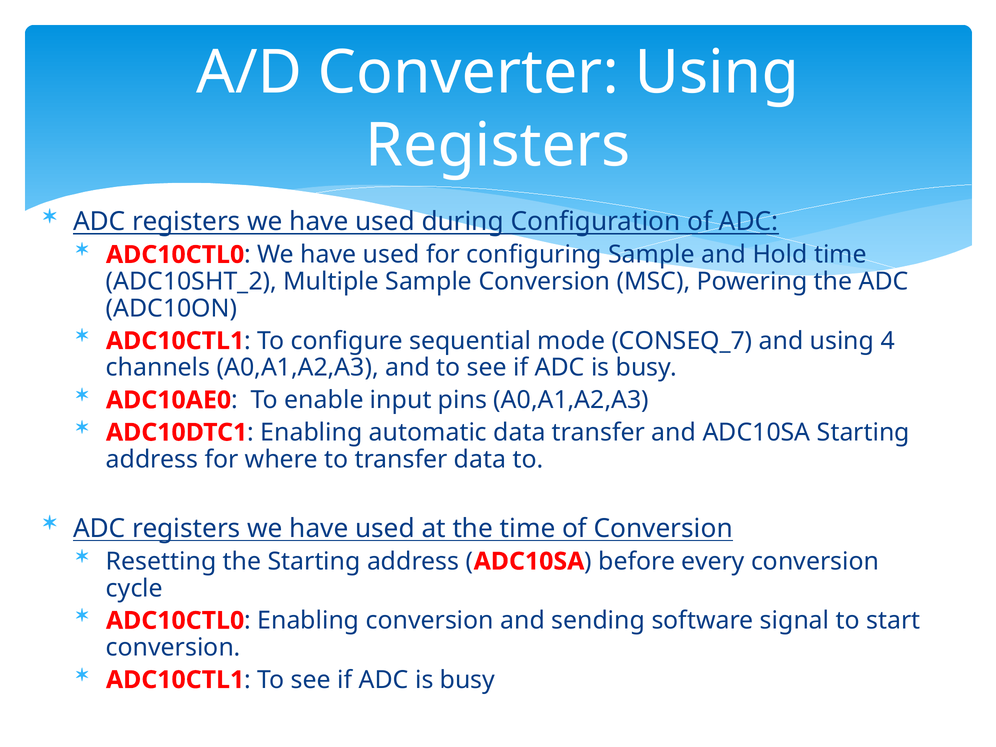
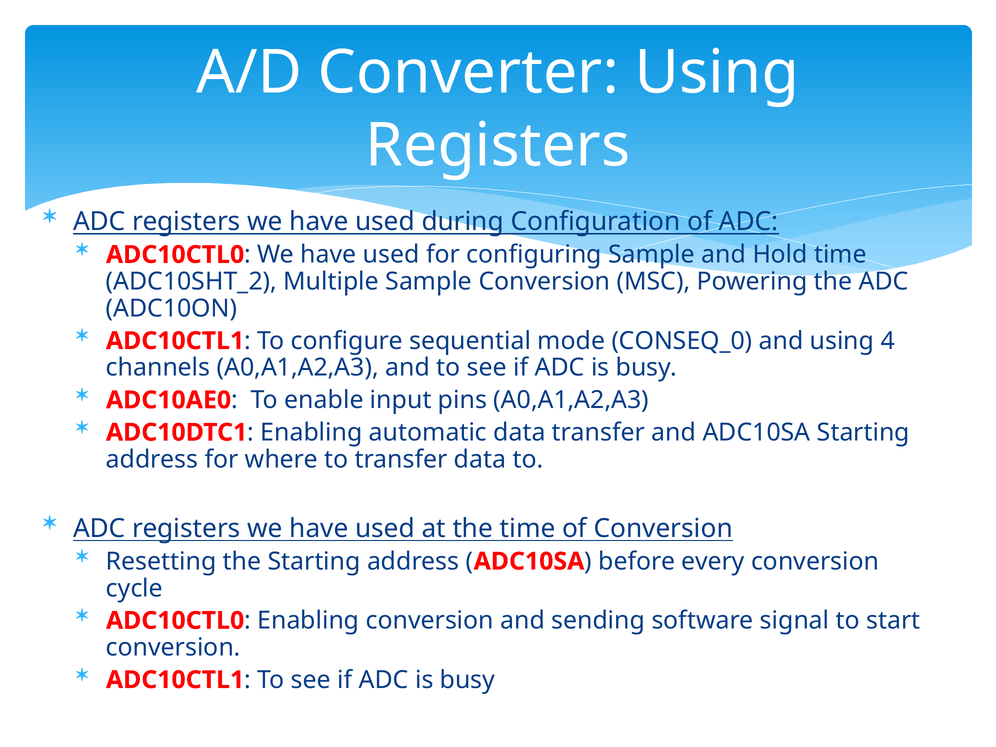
CONSEQ_7: CONSEQ_7 -> CONSEQ_0 (682, 341)
